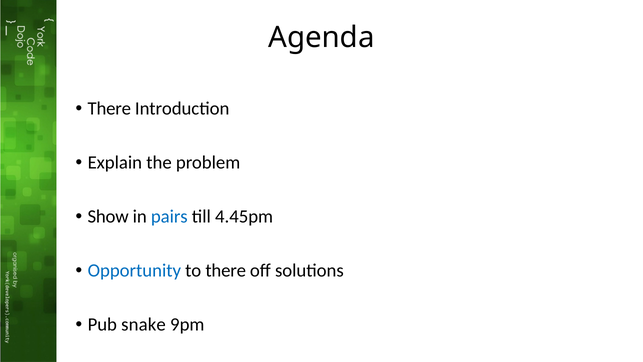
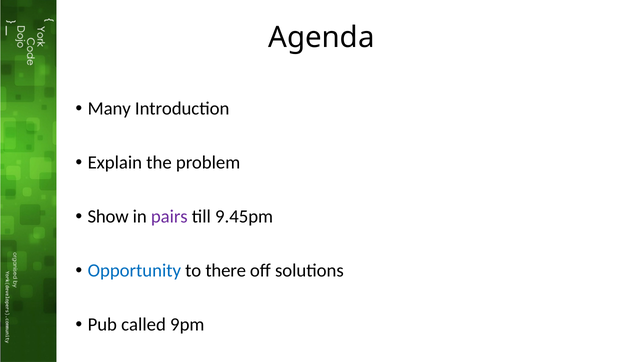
There: There -> Many (109, 109)
pairs colour: blue -> purple (169, 217)
4.45pm: 4.45pm -> 9.45pm (244, 217)
snake: snake -> called (144, 324)
